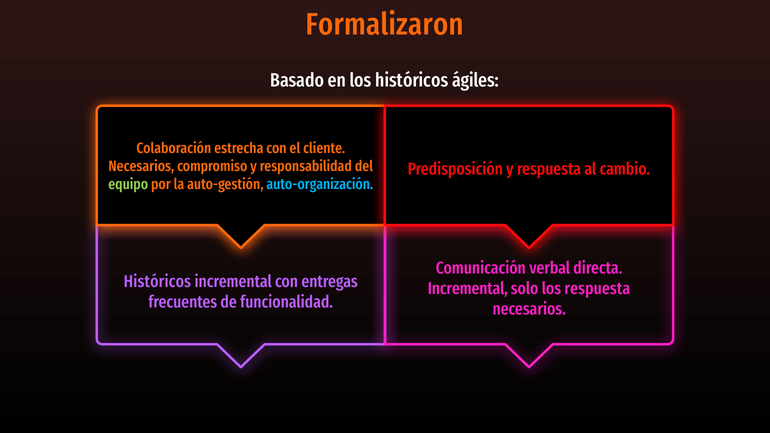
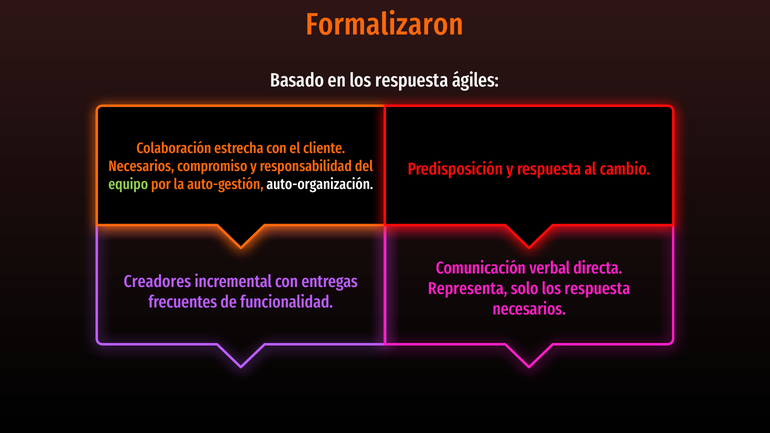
en los históricos: históricos -> respuesta (412, 80)
auto-organización colour: light blue -> white (320, 184)
Históricos: Históricos -> Creadores (157, 282)
Incremental: Incremental -> Representa (468, 289)
